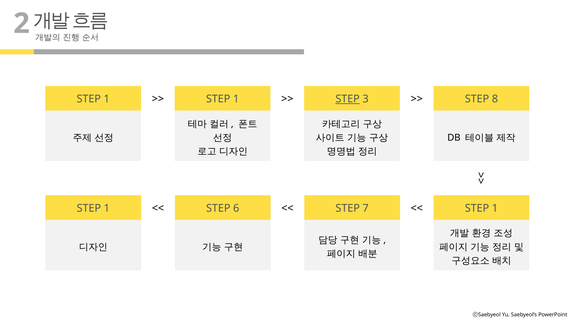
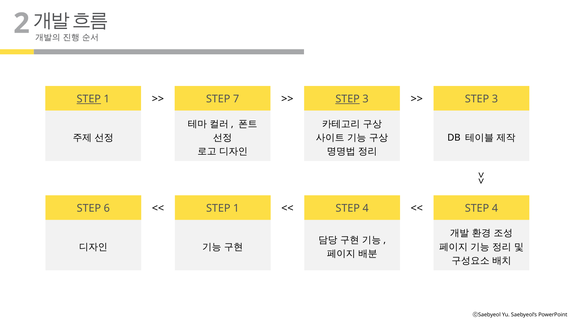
STEP underline: none -> present (89, 99)
1: 1 -> 7 (236, 99)
8: 8 -> 3 (495, 99)
1: 1 -> 6 (107, 208)
6: 6 -> 1 (236, 208)
7: 7 -> 4 (366, 208)
1: 1 -> 4 (495, 208)
